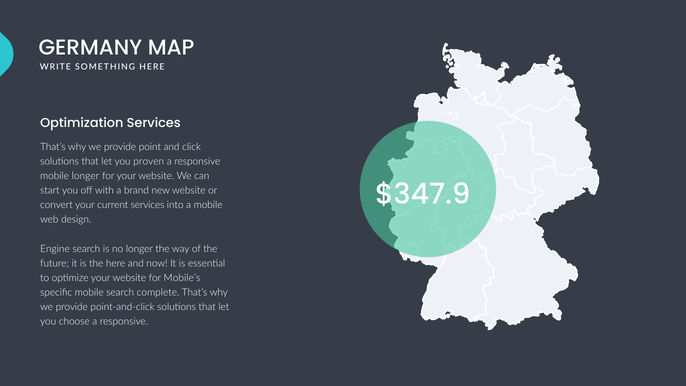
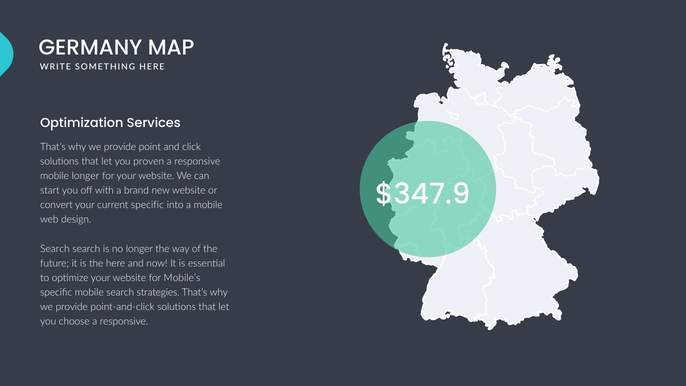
current services: services -> specific (147, 205)
Engine: Engine -> Search (55, 249)
complete: complete -> strategies (158, 293)
